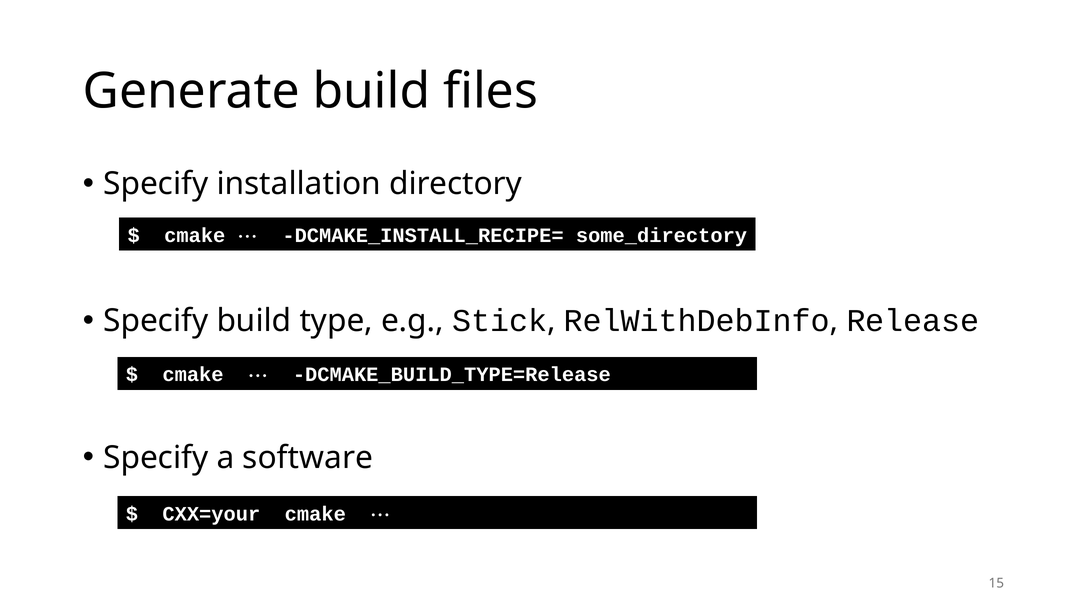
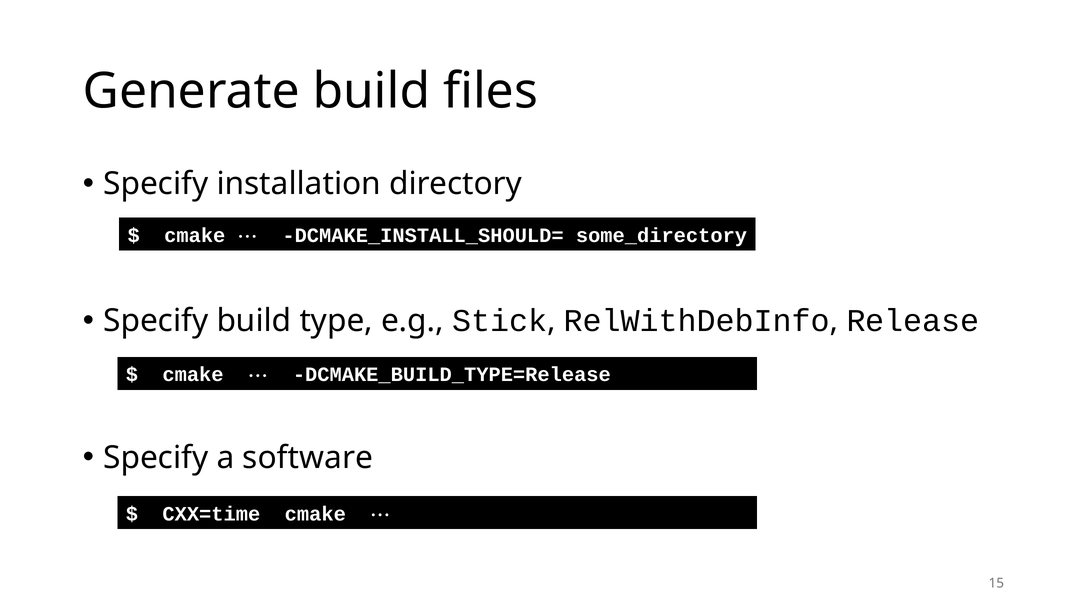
DCMAKE_INSTALL_RECIPE=: DCMAKE_INSTALL_RECIPE= -> DCMAKE_INSTALL_SHOULD= (423, 235)
CXX=your: CXX=your -> CXX=time (211, 513)
